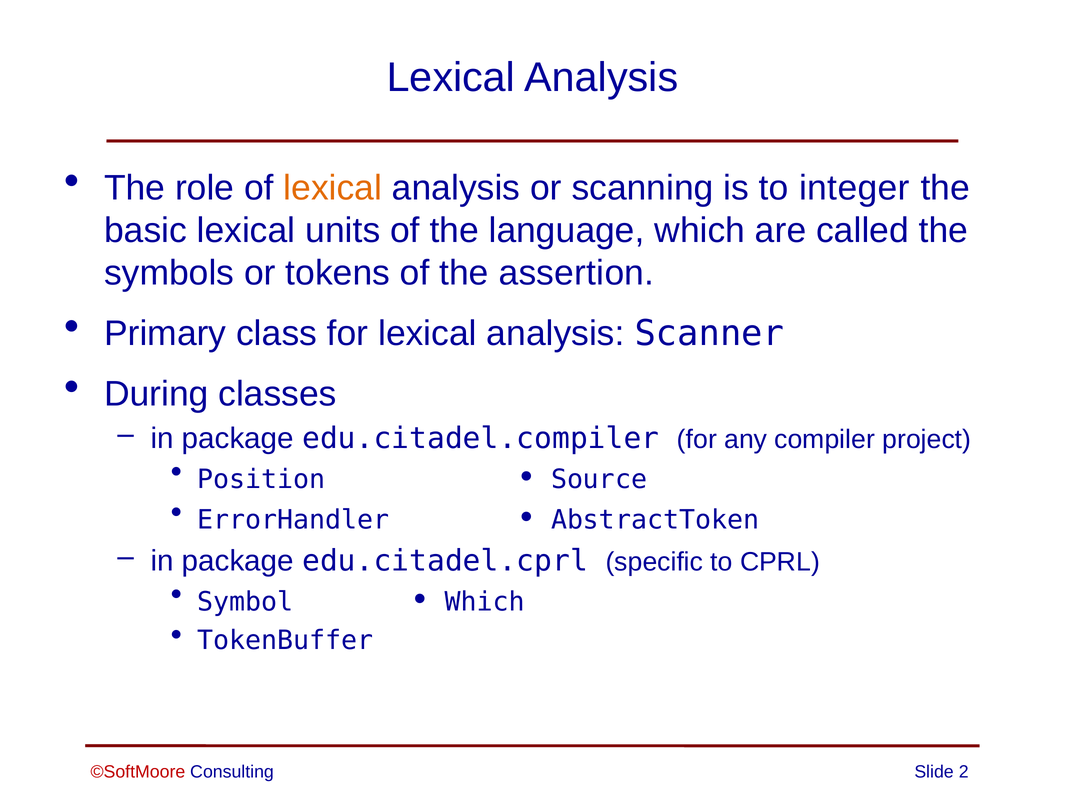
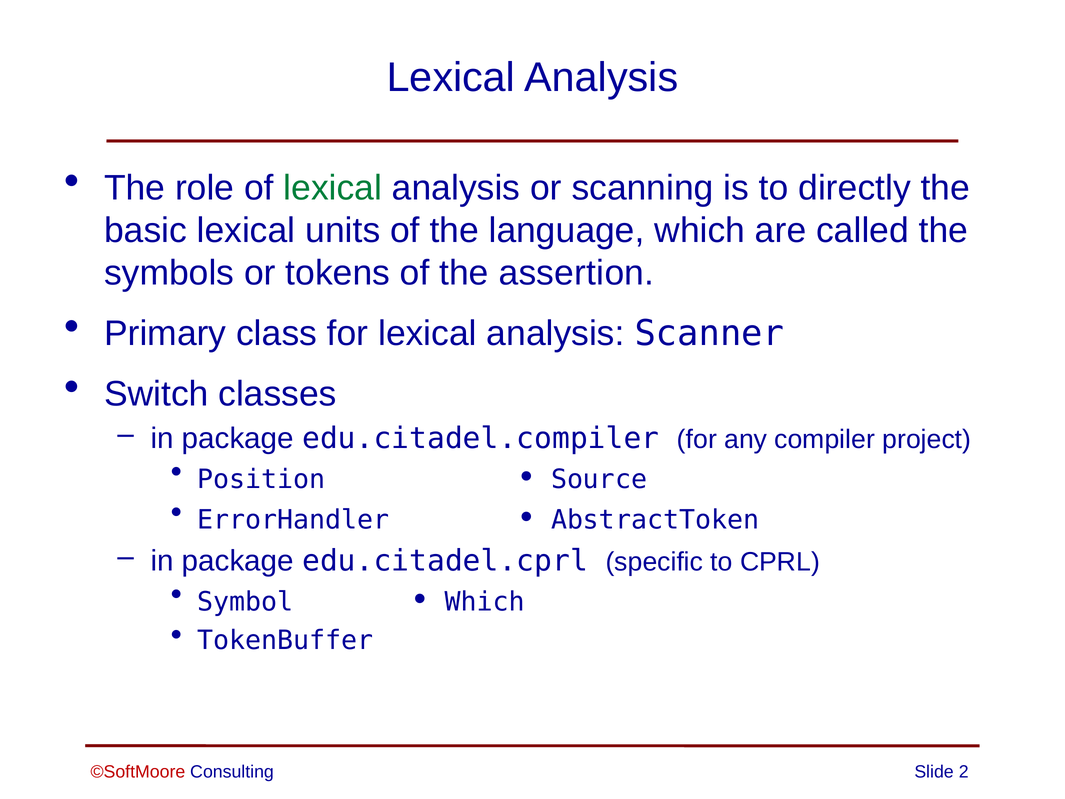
lexical colour: orange -> green (333, 188)
integer: integer -> directly (855, 188)
During: During -> Switch (156, 394)
